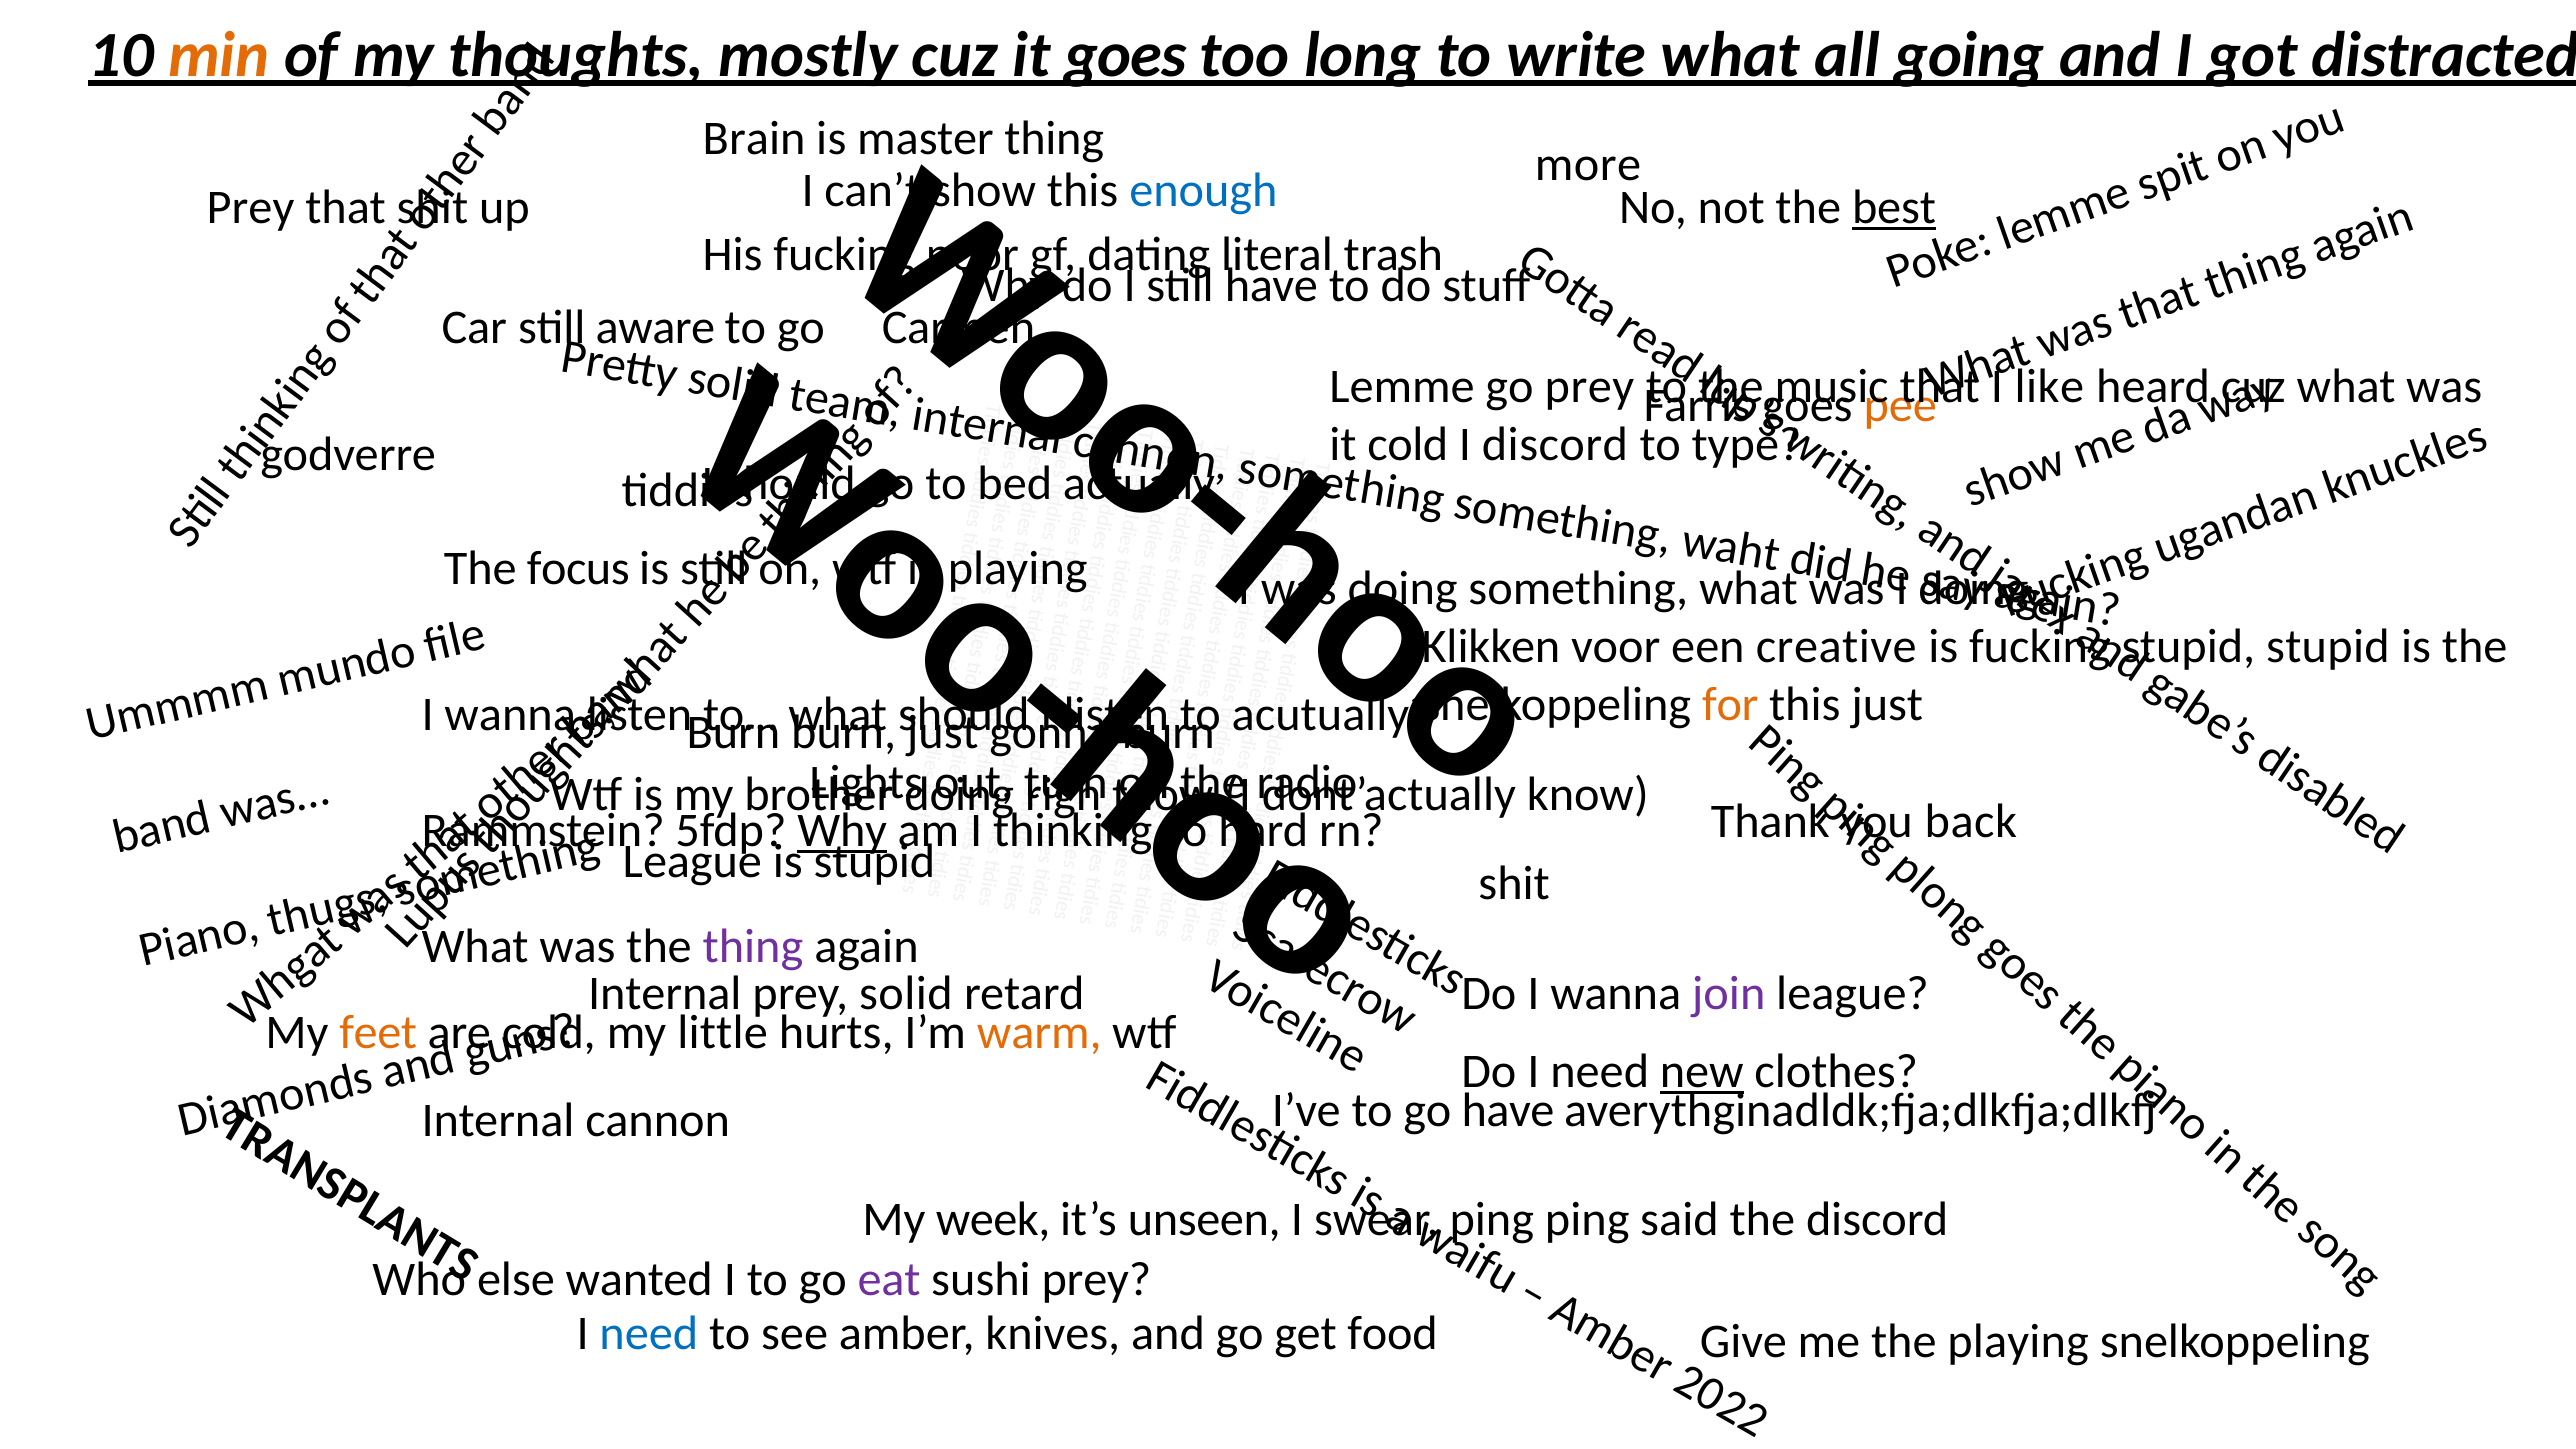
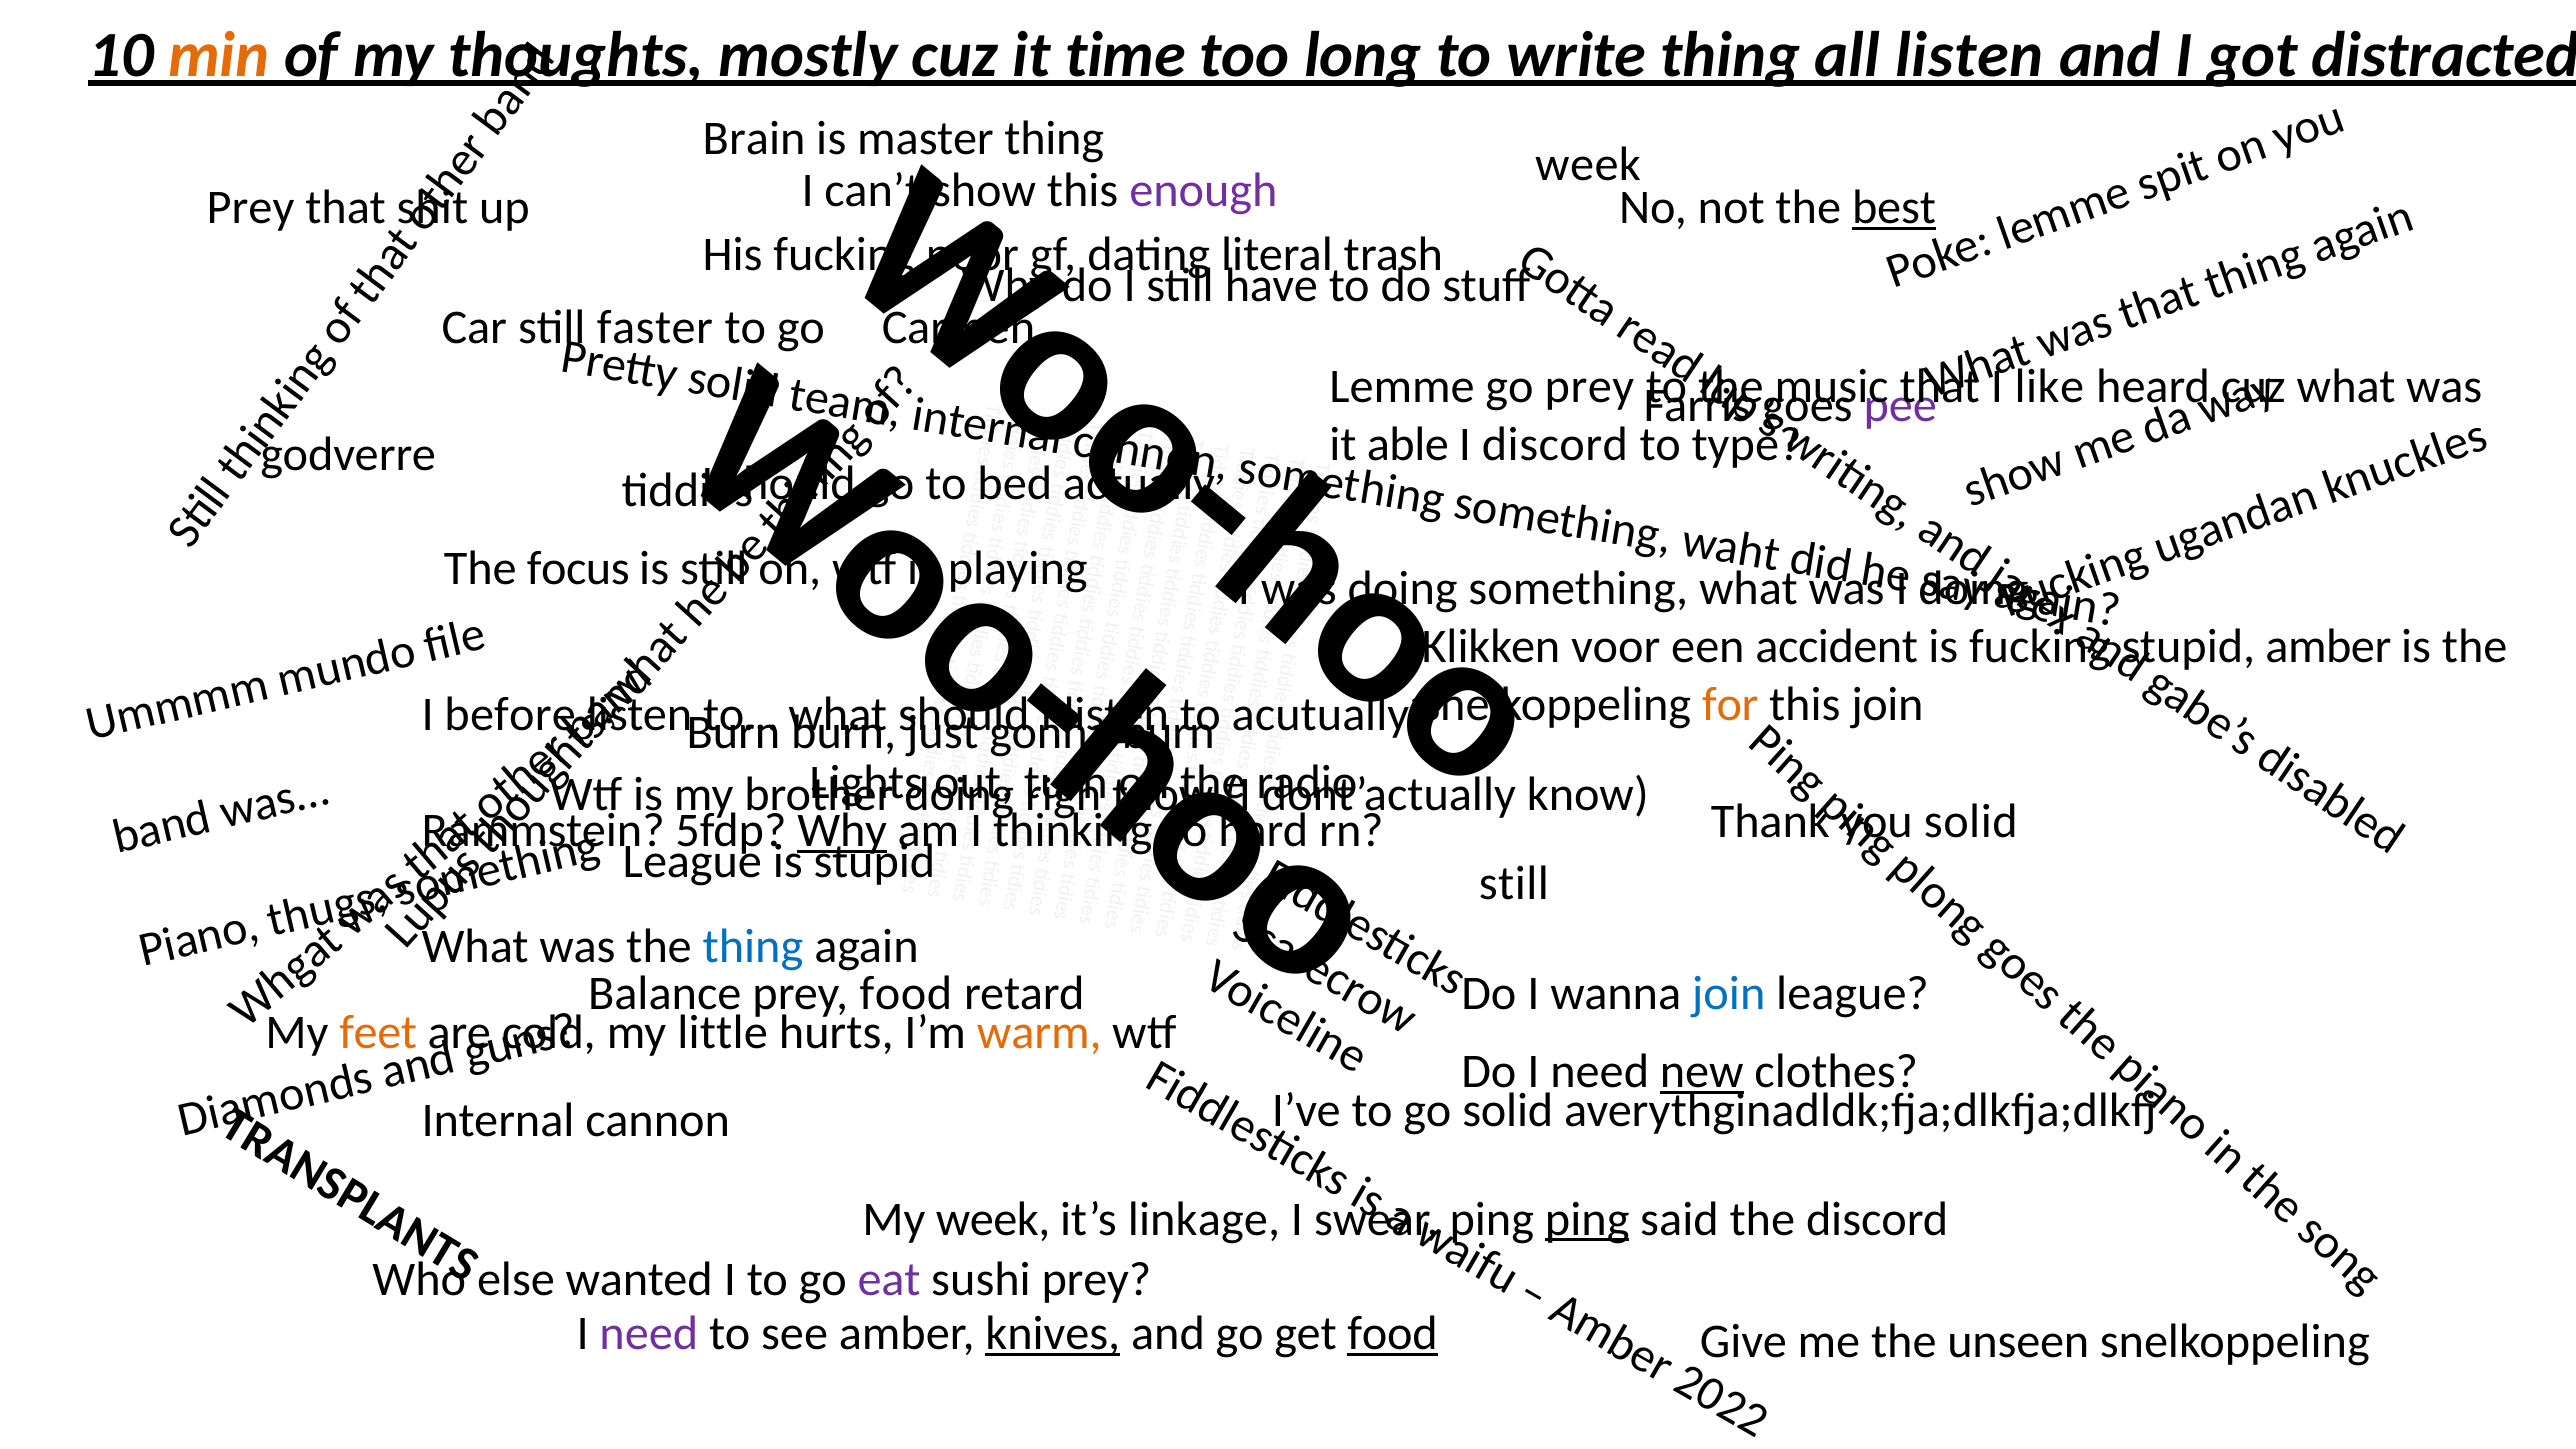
it goes: goes -> time (1125, 55)
write what: what -> thing (1730, 55)
all going: going -> listen (1969, 55)
more: more -> week (1588, 165)
enough colour: blue -> purple (1203, 191)
aware: aware -> faster (655, 328)
pee colour: orange -> purple (1900, 406)
it cold: cold -> able (1408, 445)
creative: creative -> accident (1837, 646)
stupid: stupid -> amber (2328, 646)
this just: just -> join (1887, 704)
wanna: wanna -> before (510, 714)
back: back -> solid (1971, 822)
shit: shit -> still (1514, 884)
thing colour: purple -> blue (753, 946)
Internal: Internal -> Balance (665, 994)
prey solid: solid -> food (906, 994)
join colour: purple -> blue (1729, 994)
go have: have -> solid (1508, 1111)
unseen: unseen -> linkage (1204, 1219)
ping underline: none -> present (1587, 1219)
need colour: blue -> purple (649, 1334)
knives underline: none -> present (1053, 1334)
food underline: none -> present (1393, 1334)
the playing: playing -> unseen (2018, 1342)
